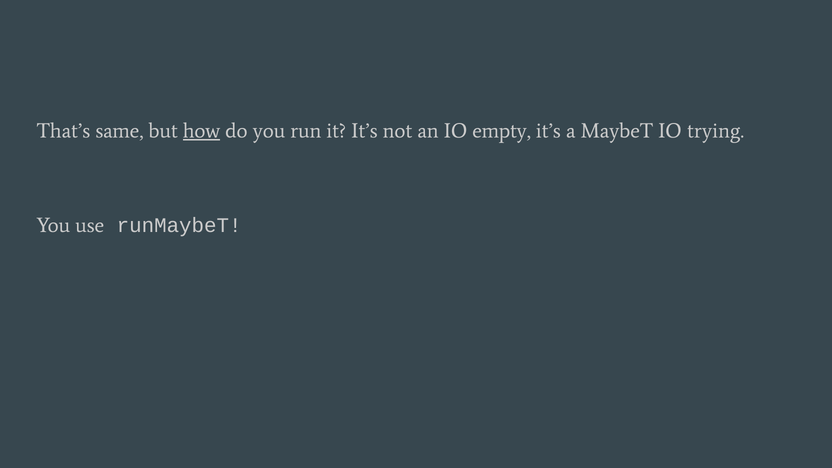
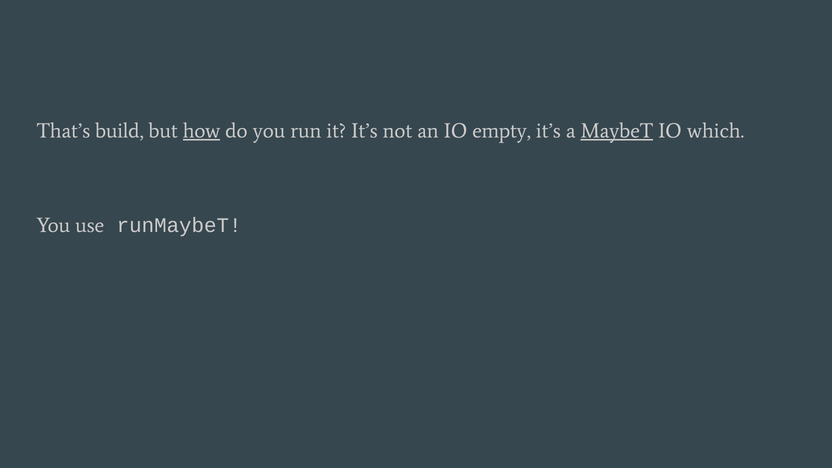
same: same -> build (119, 131)
MaybeT underline: none -> present (617, 131)
trying: trying -> which (716, 131)
